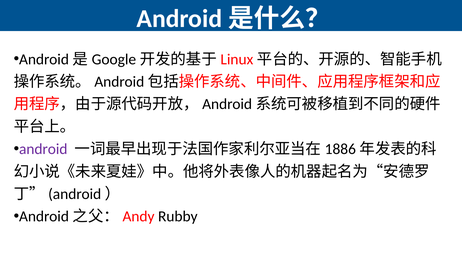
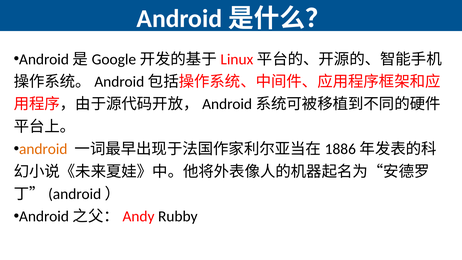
android colour: purple -> orange (43, 149)
